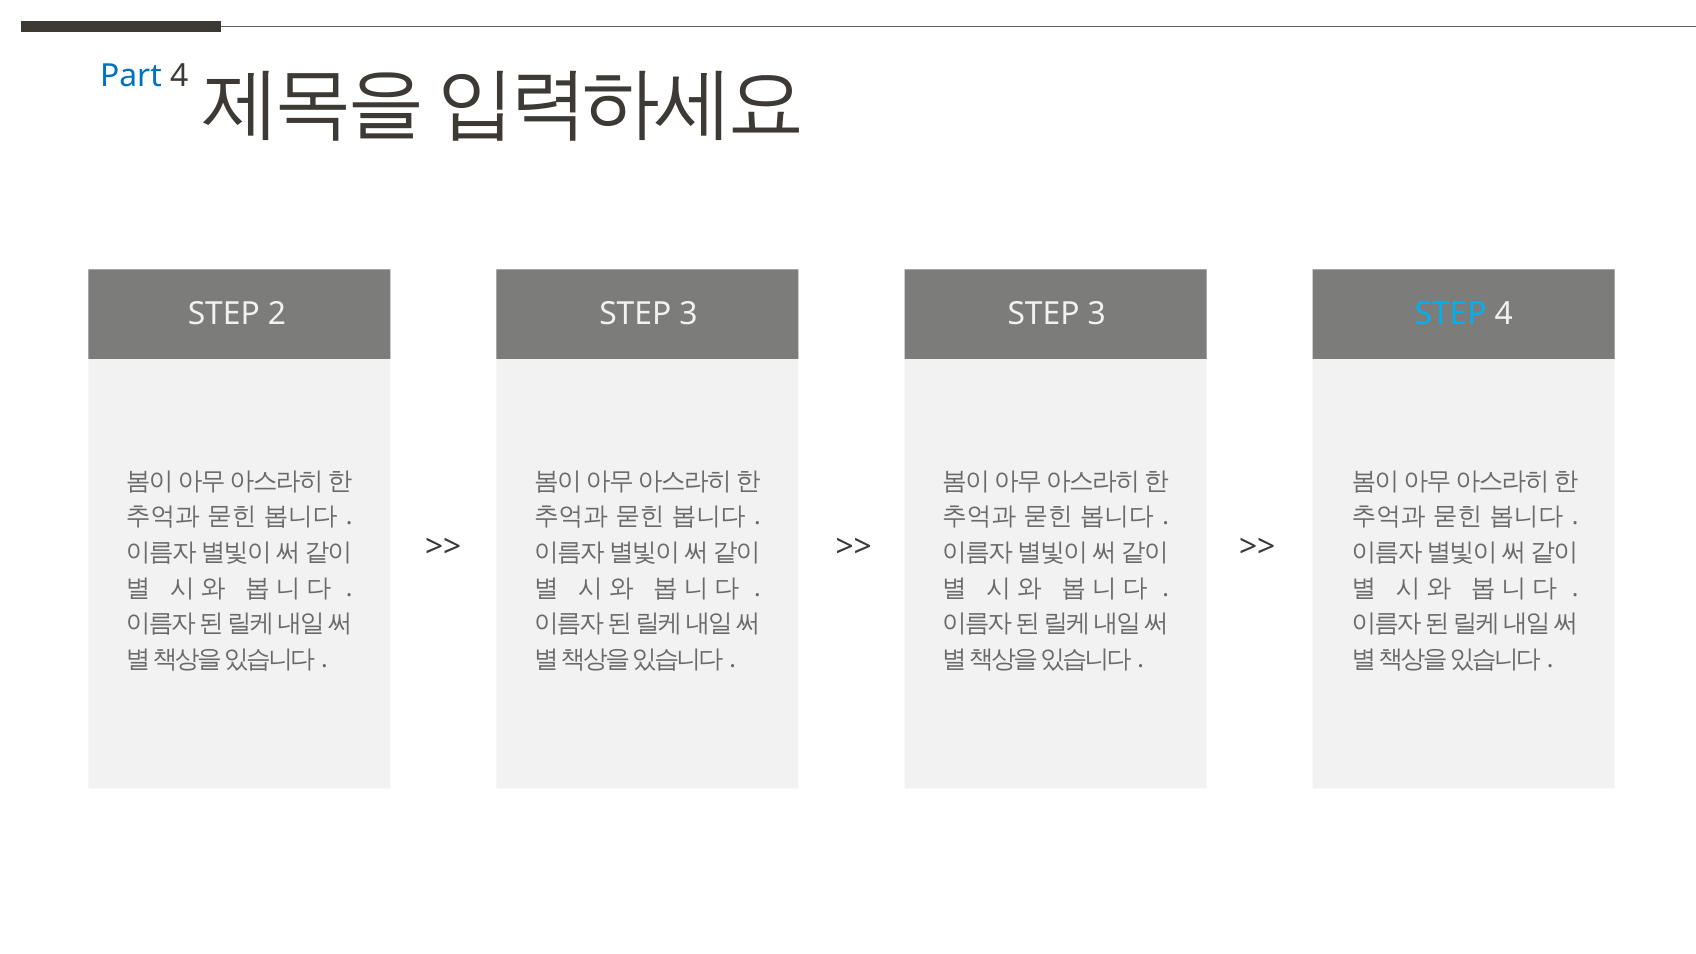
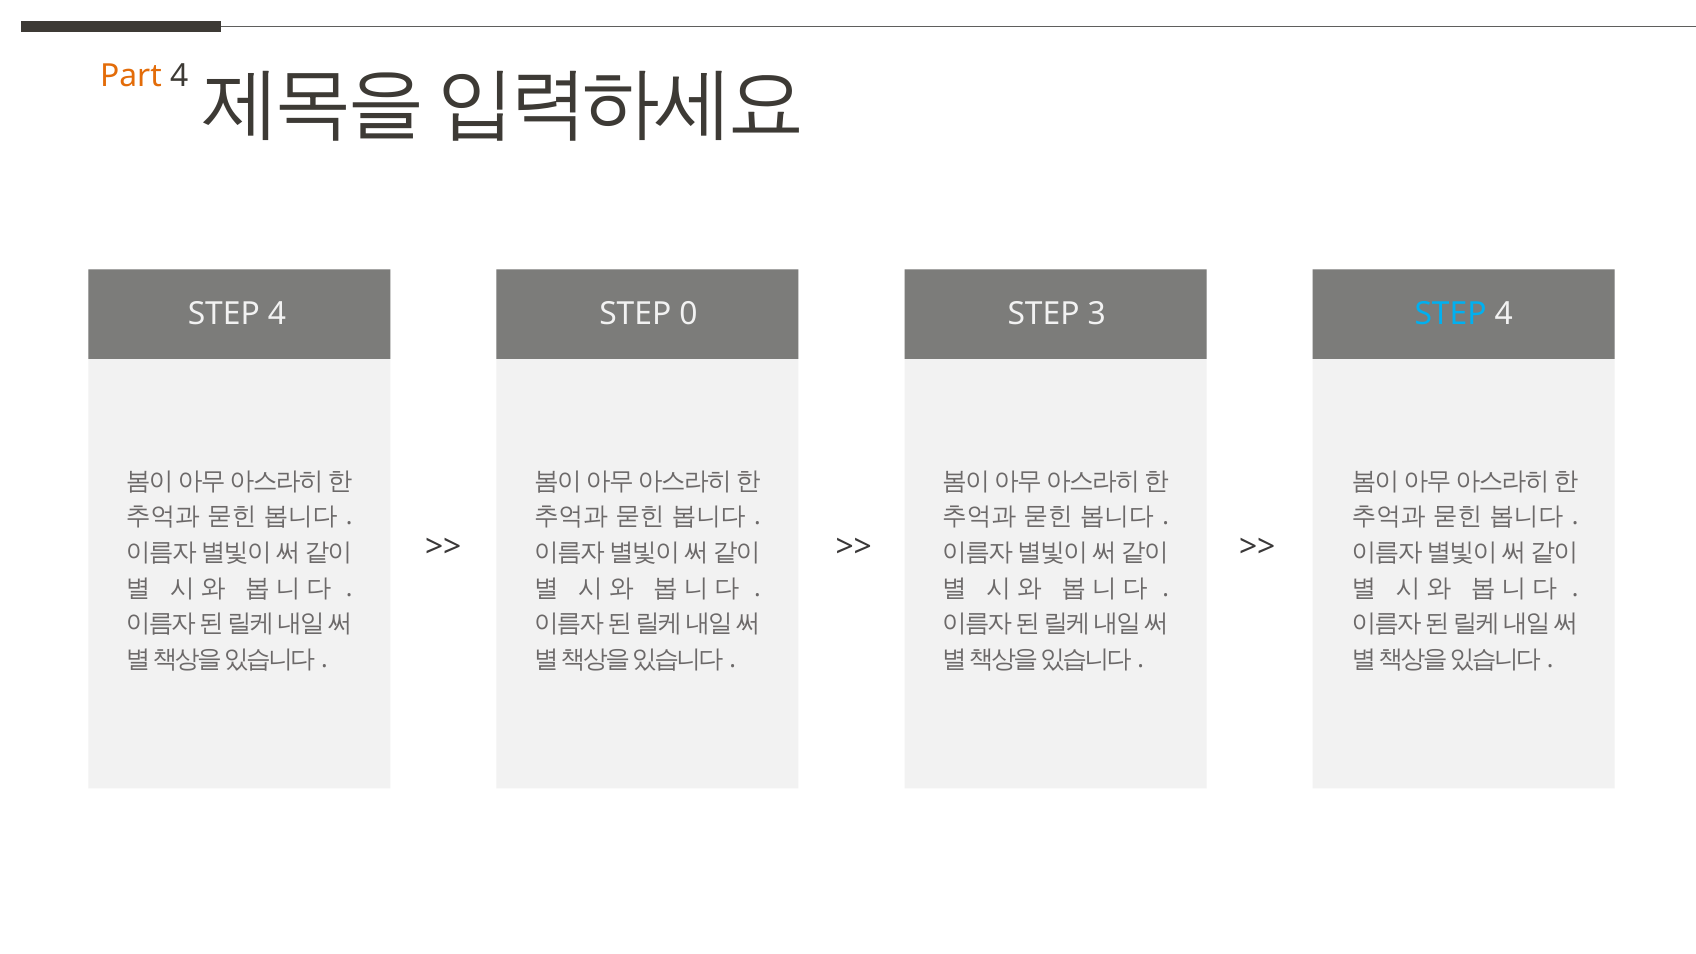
Part colour: blue -> orange (131, 76)
2: 2 -> 4 (277, 314)
3: 3 -> 0 (689, 314)
